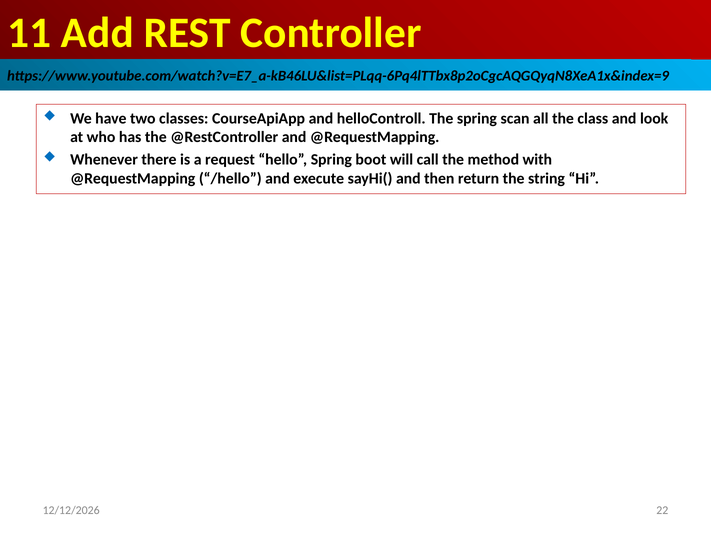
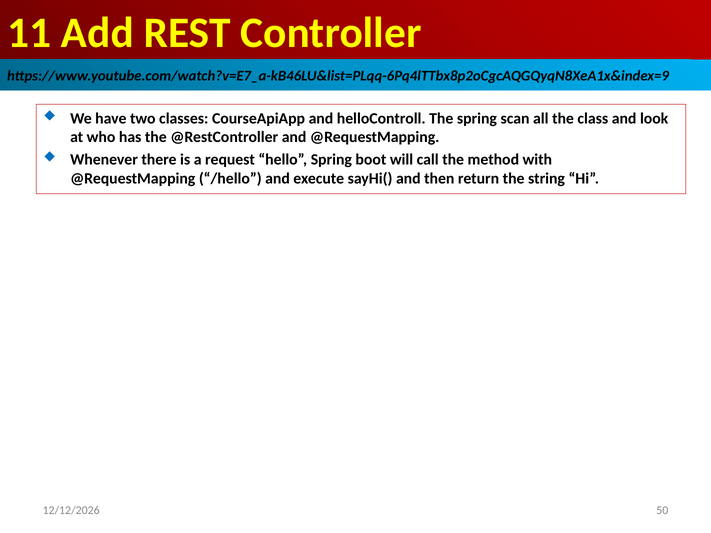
22: 22 -> 50 (662, 511)
